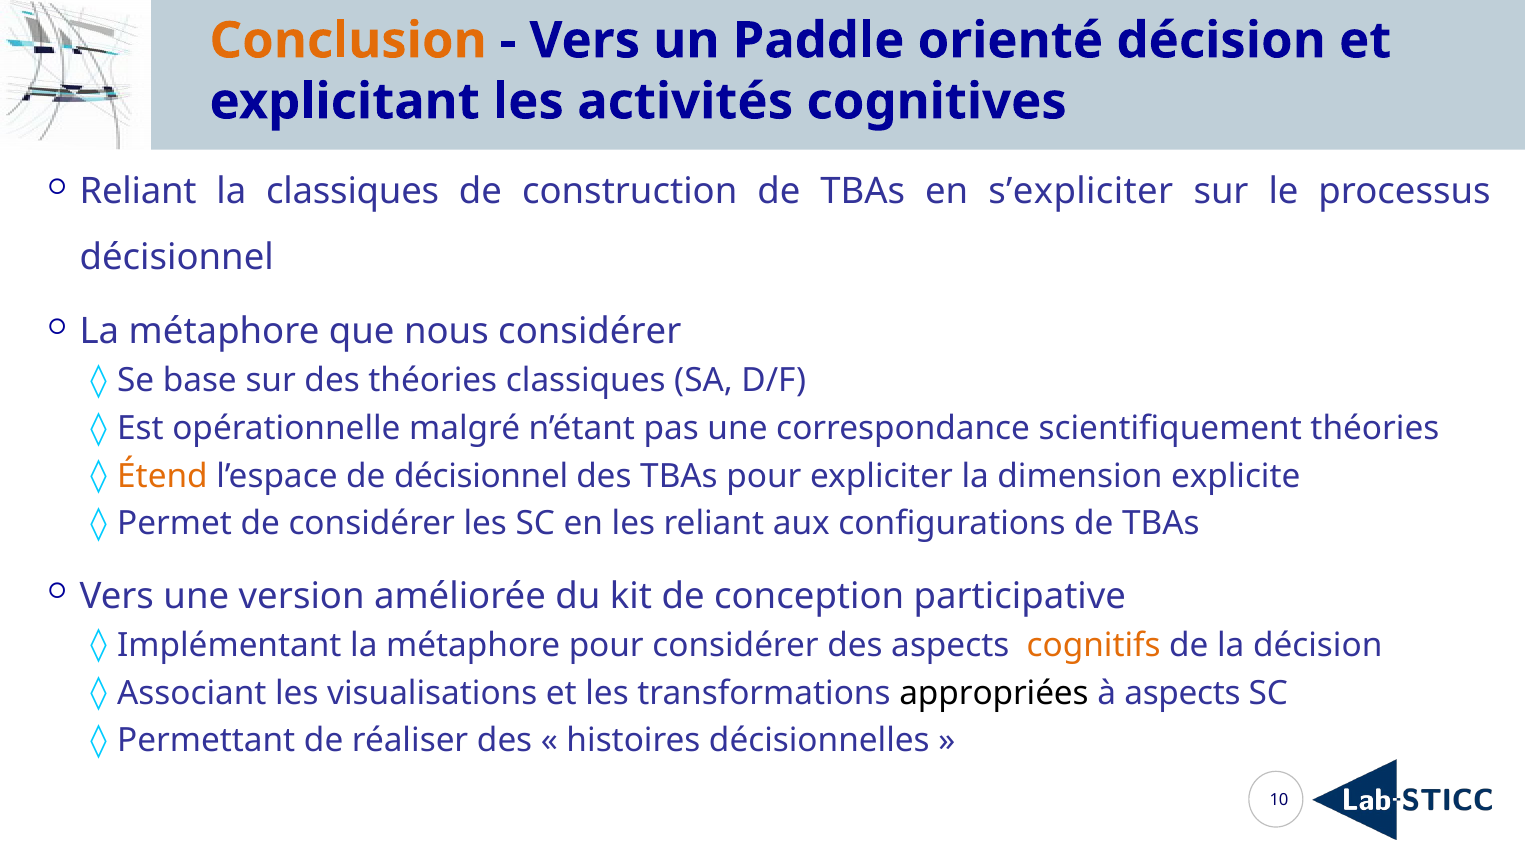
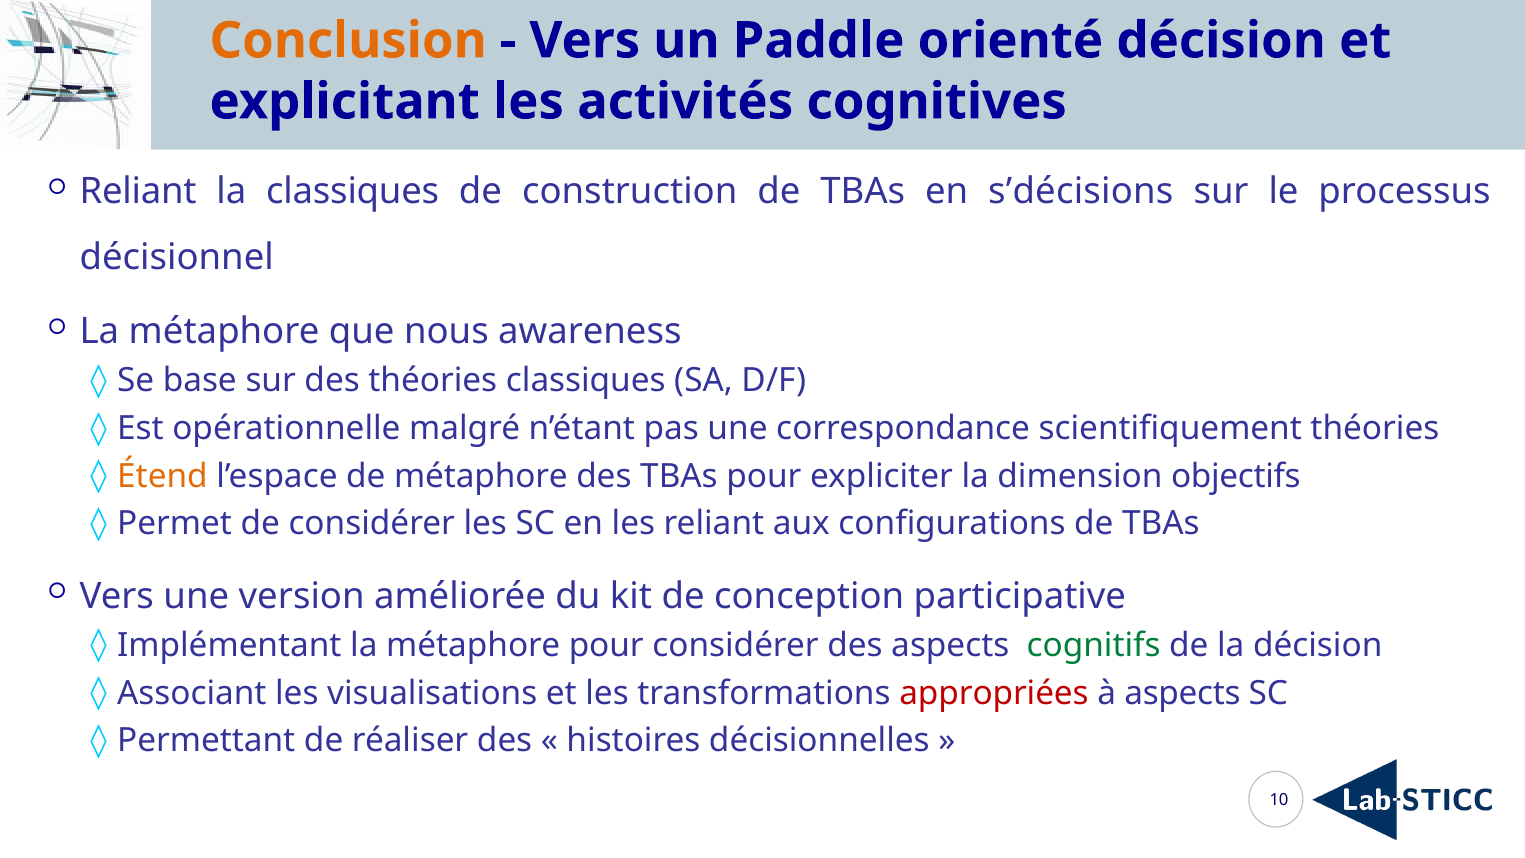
s’expliciter: s’expliciter -> s’décisions (1081, 192)
nous considérer: considérer -> awareness (590, 331)
de décisionnel: décisionnel -> métaphore (481, 476)
explicite: explicite -> objectifs (1236, 476)
cognitifs colour: orange -> green (1094, 645)
appropriées colour: black -> red (994, 693)
